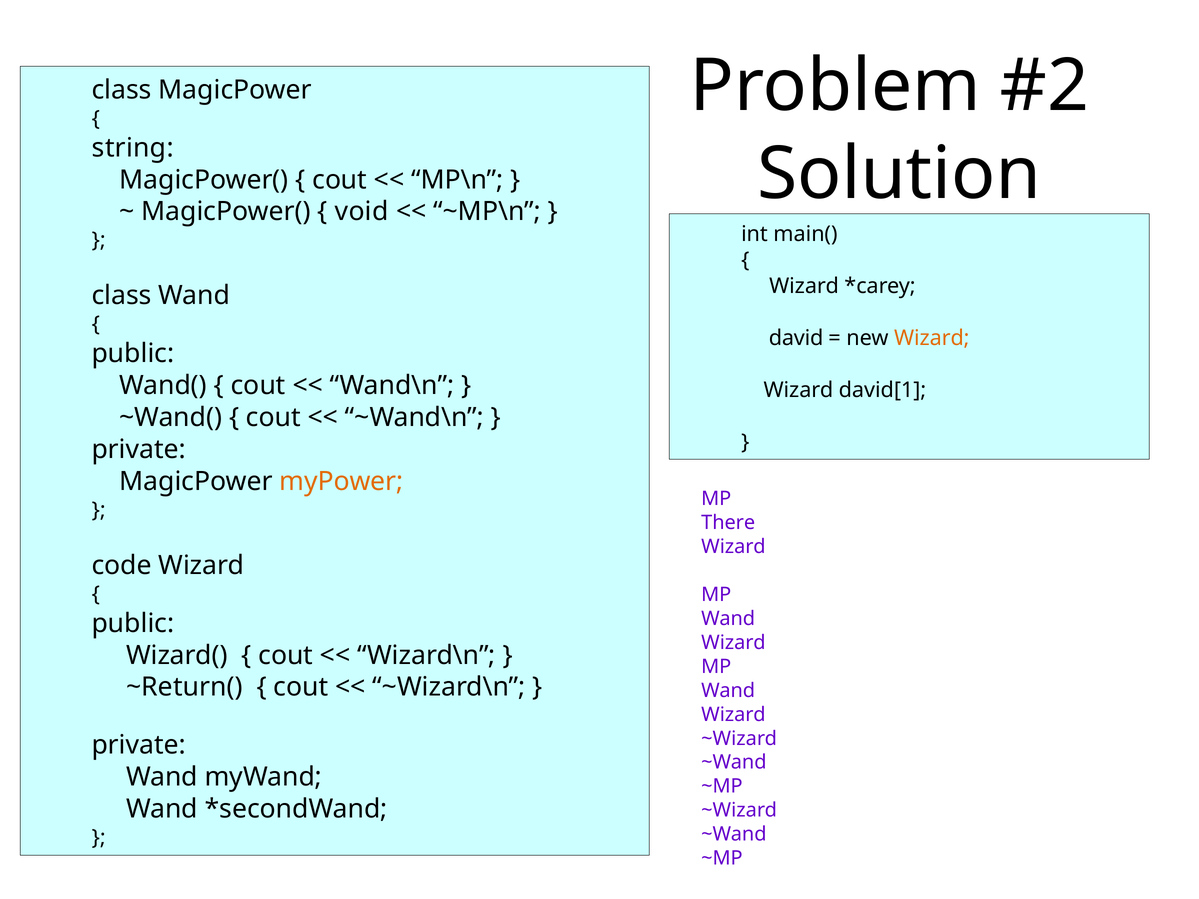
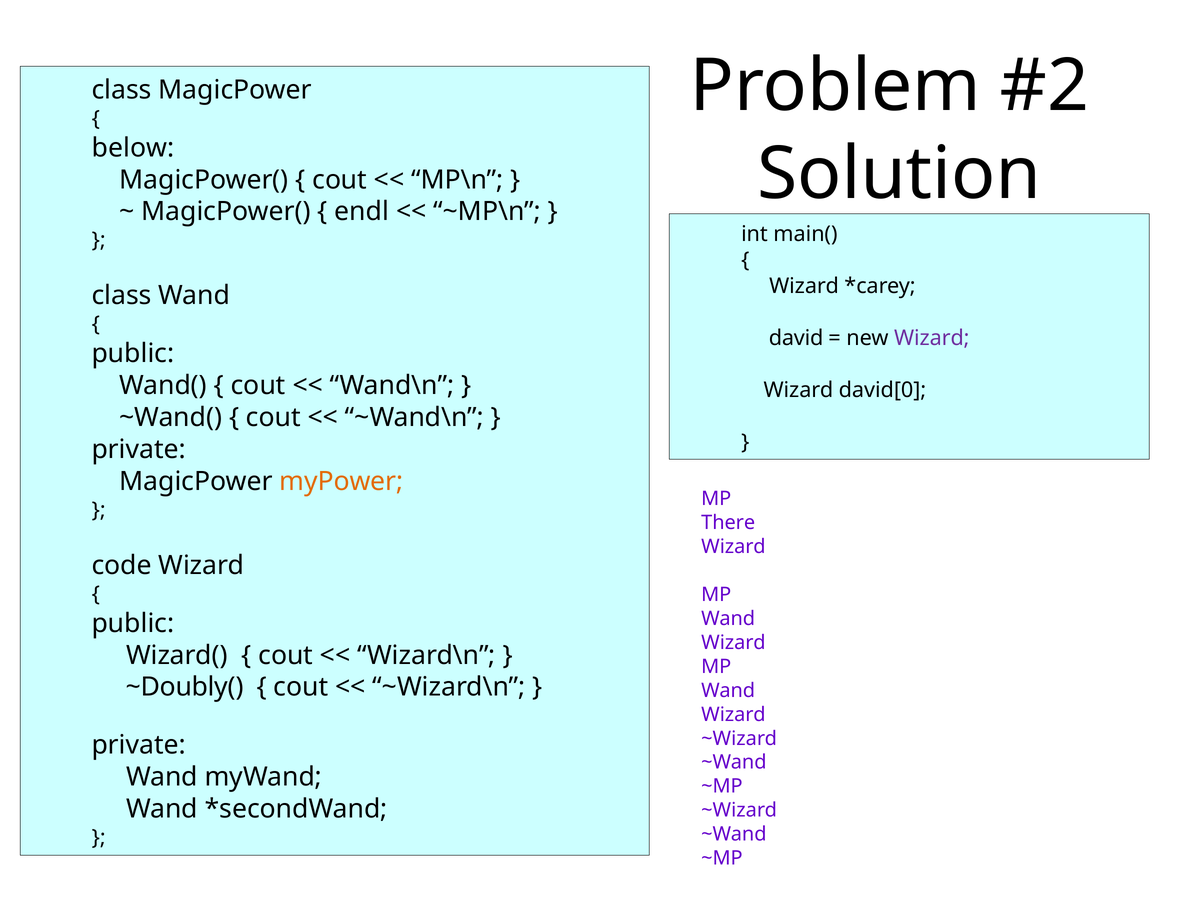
string: string -> below (133, 148)
void: void -> endl (362, 212)
Wizard colour: orange -> purple (932, 338)
david[1: david[1 -> david[0 (882, 390)
~Return(: ~Return( -> ~Doubly( (185, 687)
